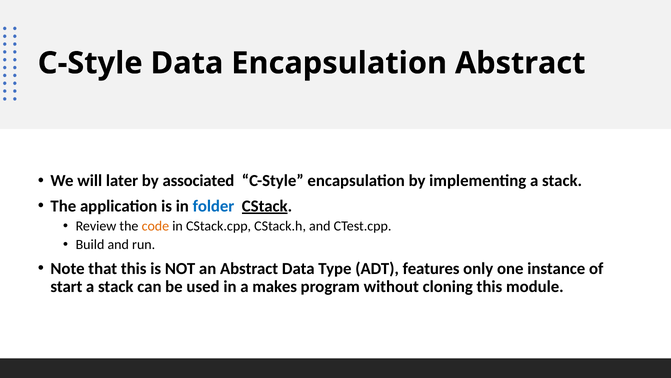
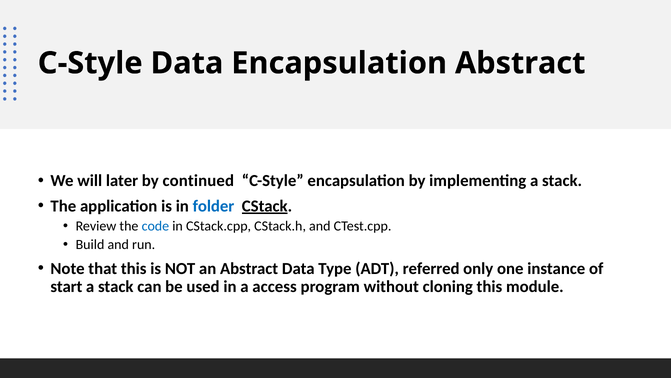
associated: associated -> continued (198, 180)
code colour: orange -> blue (155, 226)
features: features -> referred (431, 268)
makes: makes -> access (275, 286)
